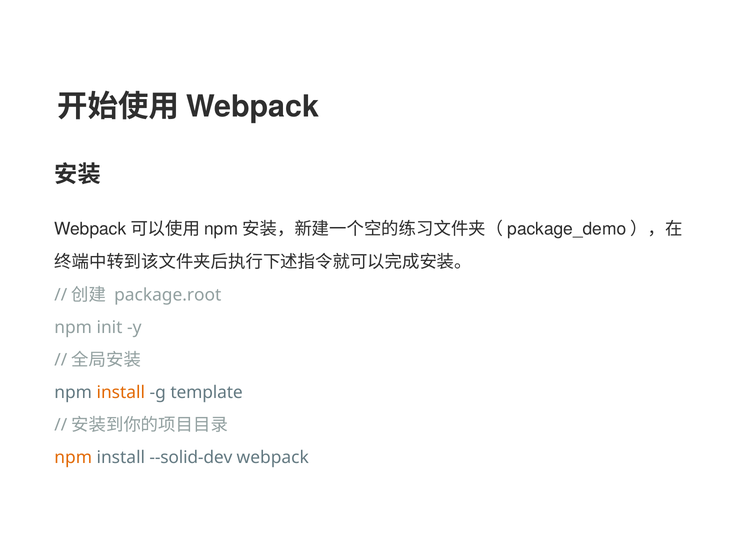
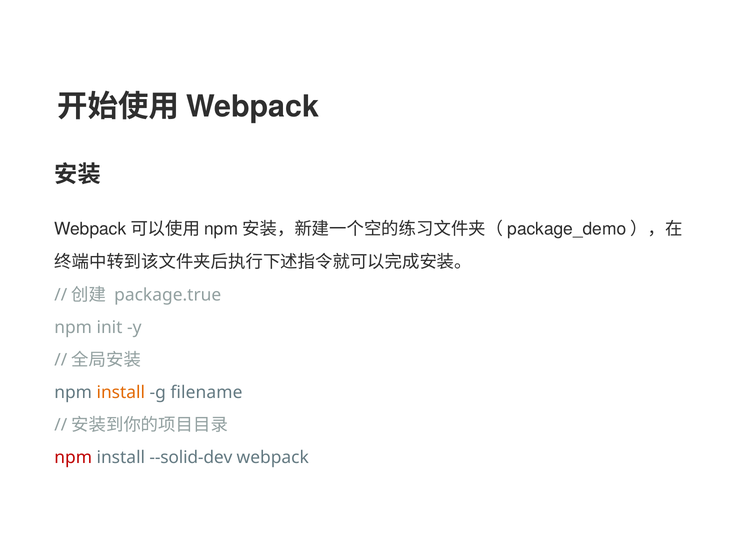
package.root: package.root -> package.true (168, 295)
template: template -> filename (206, 393)
npm colour: orange -> red (73, 458)
